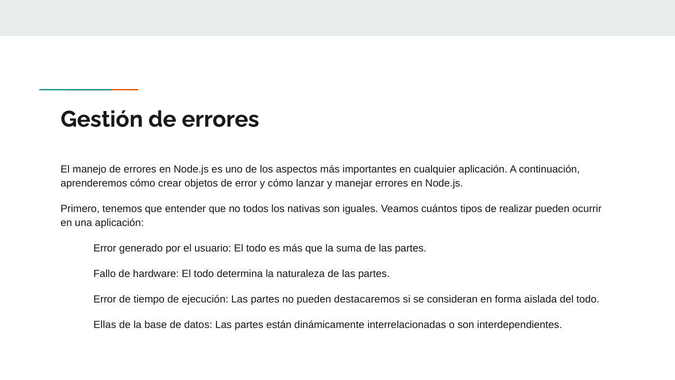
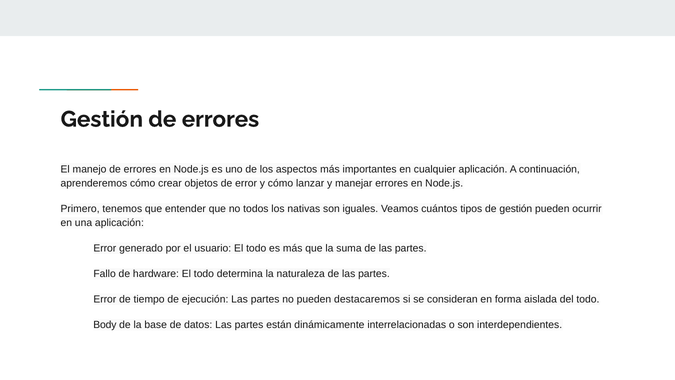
de realizar: realizar -> gestión (516, 209)
Ellas: Ellas -> Body (105, 325)
